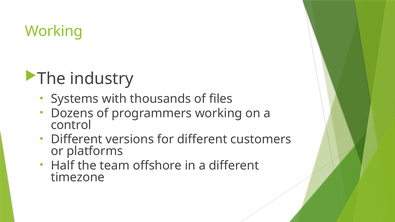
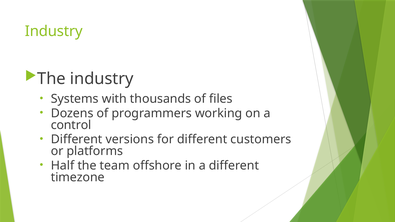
Working: Working -> Industry (54, 31)
